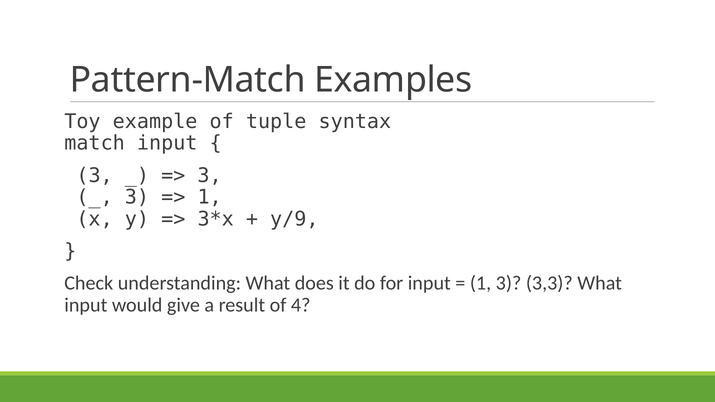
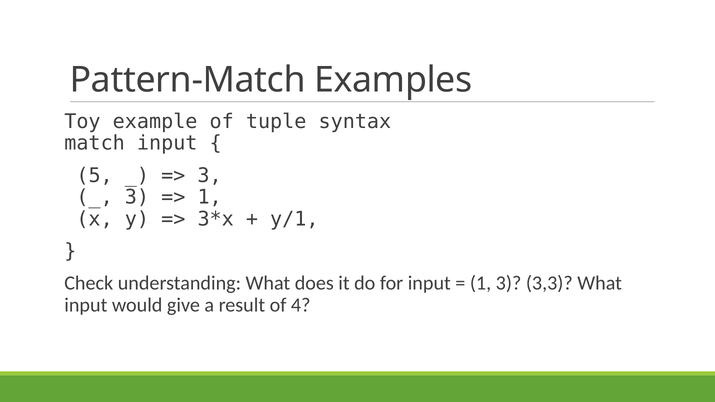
3: 3 -> 5 (95, 176)
y/9: y/9 -> y/1 (294, 219)
